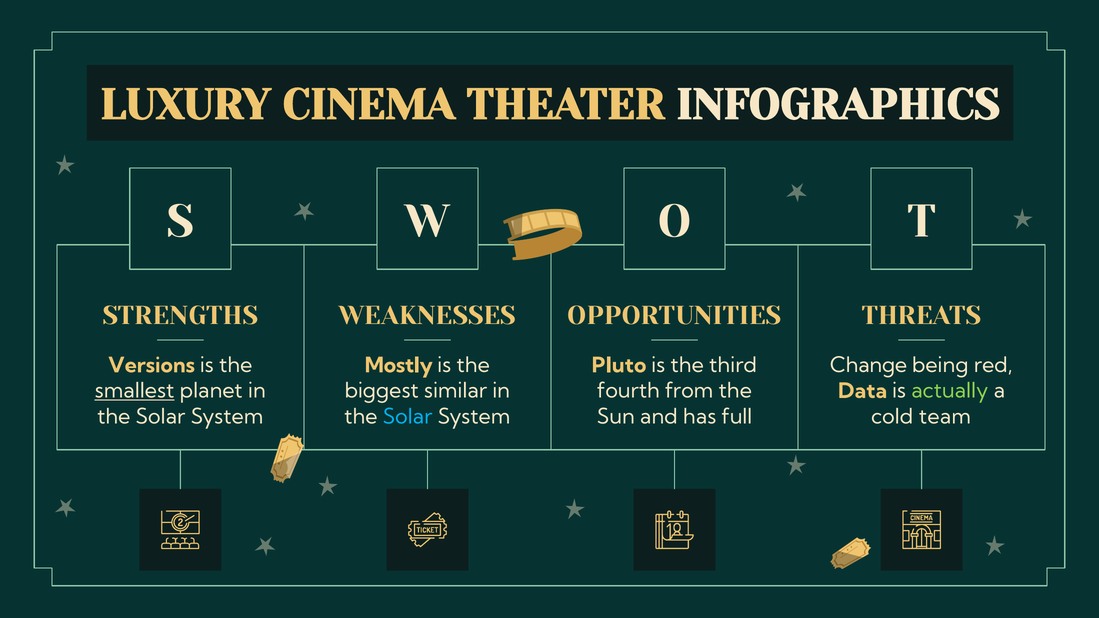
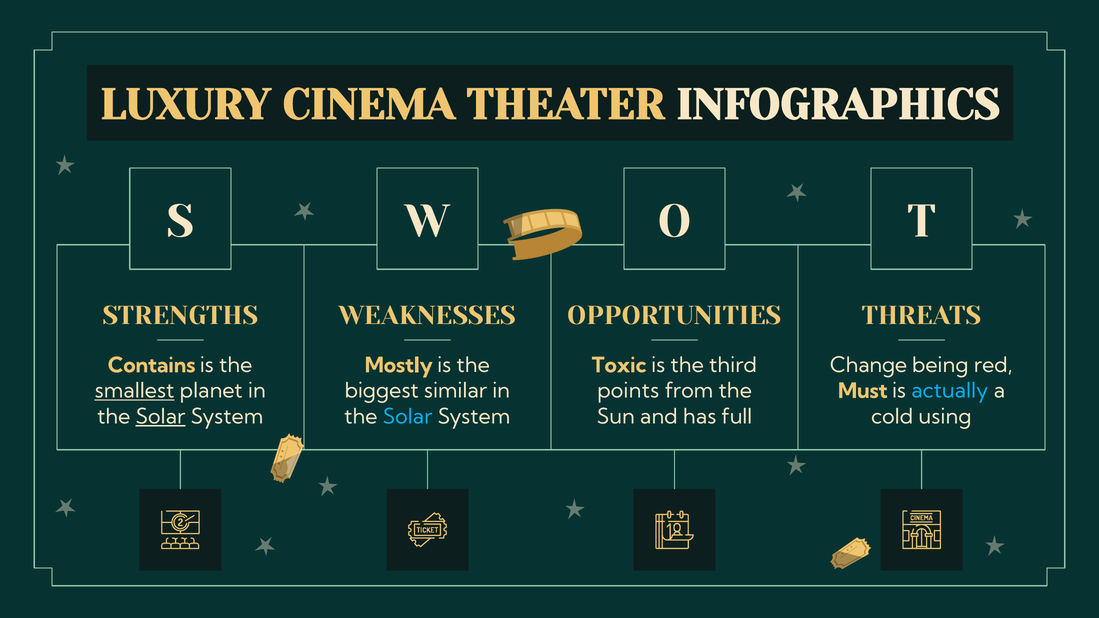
Versions: Versions -> Contains (152, 365)
Pluto: Pluto -> Toxic (619, 365)
fourth: fourth -> points (628, 391)
Data: Data -> Must (863, 391)
actually colour: light green -> light blue (950, 391)
Solar underline: none -> present (161, 417)
team: team -> using (945, 417)
